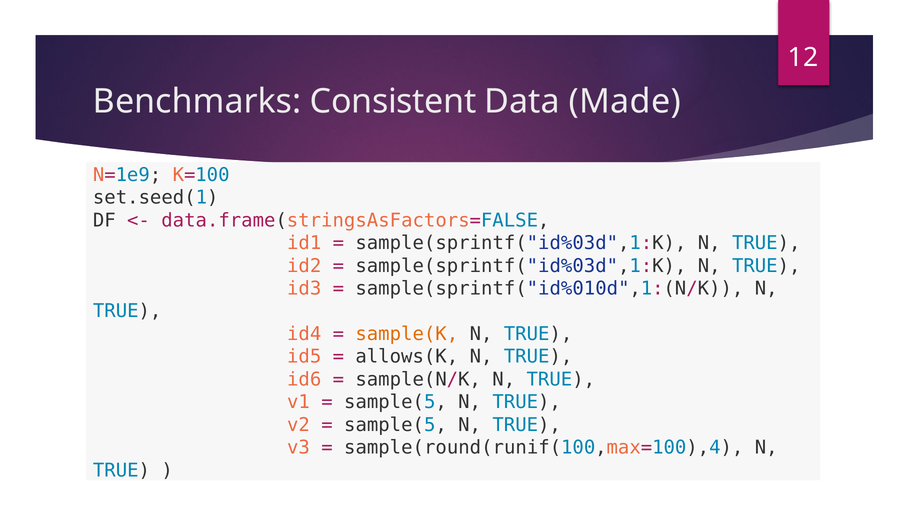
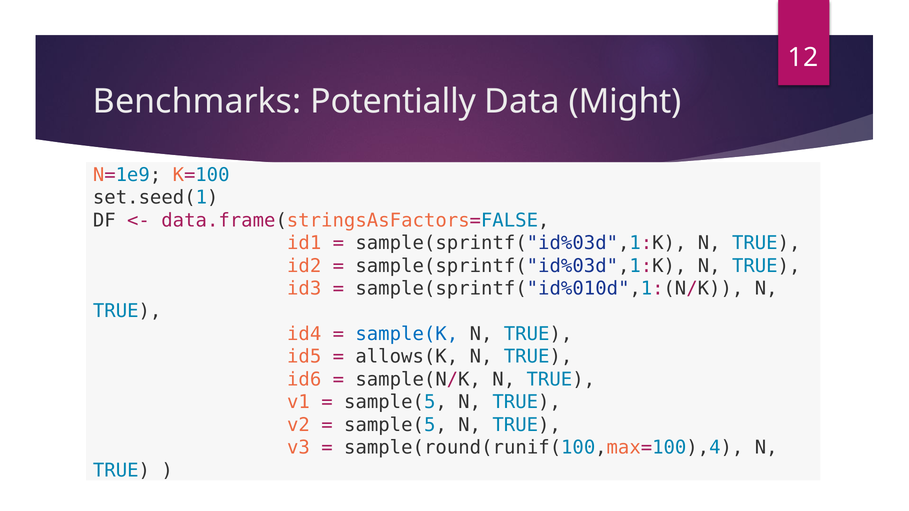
Consistent: Consistent -> Potentially (393, 101)
Made: Made -> Might (625, 101)
sample(K colour: orange -> blue (407, 334)
